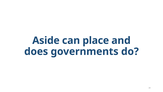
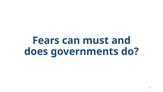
Aside: Aside -> Fears (46, 40)
place: place -> must (96, 40)
